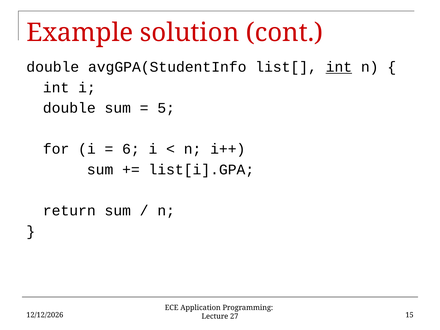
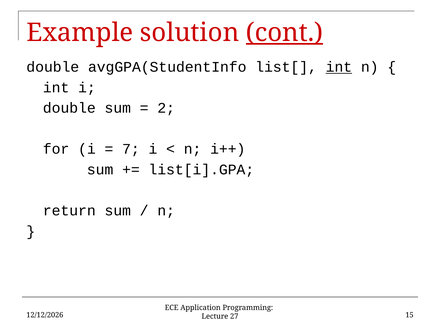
cont underline: none -> present (285, 33)
5: 5 -> 2 (166, 108)
6: 6 -> 7 (131, 149)
